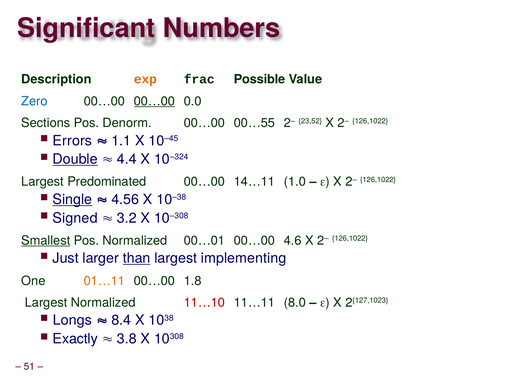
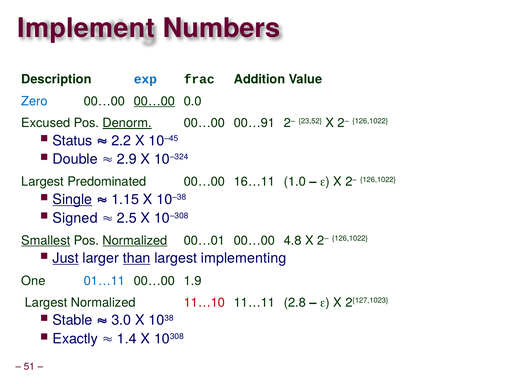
Significant: Significant -> Implement (86, 28)
exp colour: orange -> blue (145, 79)
Possible: Possible -> Addition (260, 79)
Sections: Sections -> Excused (46, 123)
Denorm underline: none -> present (127, 123)
00…55: 00…55 -> 00…91 (254, 123)
Errors: Errors -> Status (72, 141)
1.1: 1.1 -> 2.2 (121, 141)
Double underline: present -> none (75, 159)
4.4: 4.4 -> 2.9 (127, 159)
14…11: 14…11 -> 16…11 (254, 182)
4.56: 4.56 -> 1.15 (125, 199)
3.2: 3.2 -> 2.5 (127, 218)
Normalized underline: none -> present (135, 241)
4.6: 4.6 -> 4.8 (293, 241)
Just underline: none -> present (66, 258)
01…11 colour: orange -> blue (104, 281)
1.8: 1.8 -> 1.9 (193, 281)
8.0: 8.0 -> 2.8 (295, 303)
Longs: Longs -> Stable (72, 320)
8.4: 8.4 -> 3.0 (121, 320)
3.8: 3.8 -> 1.4 (127, 339)
